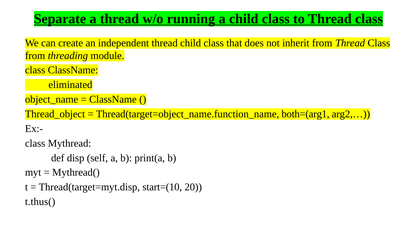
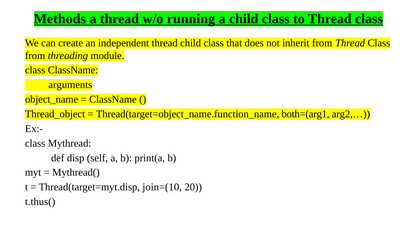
Separate: Separate -> Methods (60, 19)
eliminated: eliminated -> arguments (70, 85)
start=(10: start=(10 -> join=(10 (162, 187)
